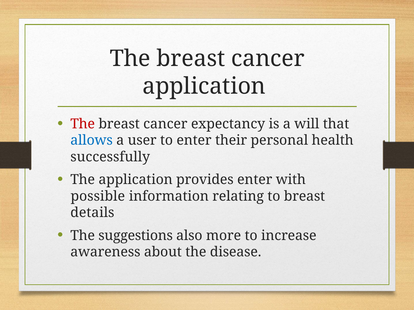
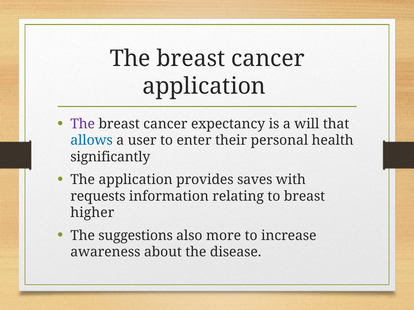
The colour: red -> purple (83, 124)
successfully: successfully -> significantly (110, 157)
provides enter: enter -> saves (255, 180)
possible: possible -> requests (98, 197)
details: details -> higher (92, 213)
